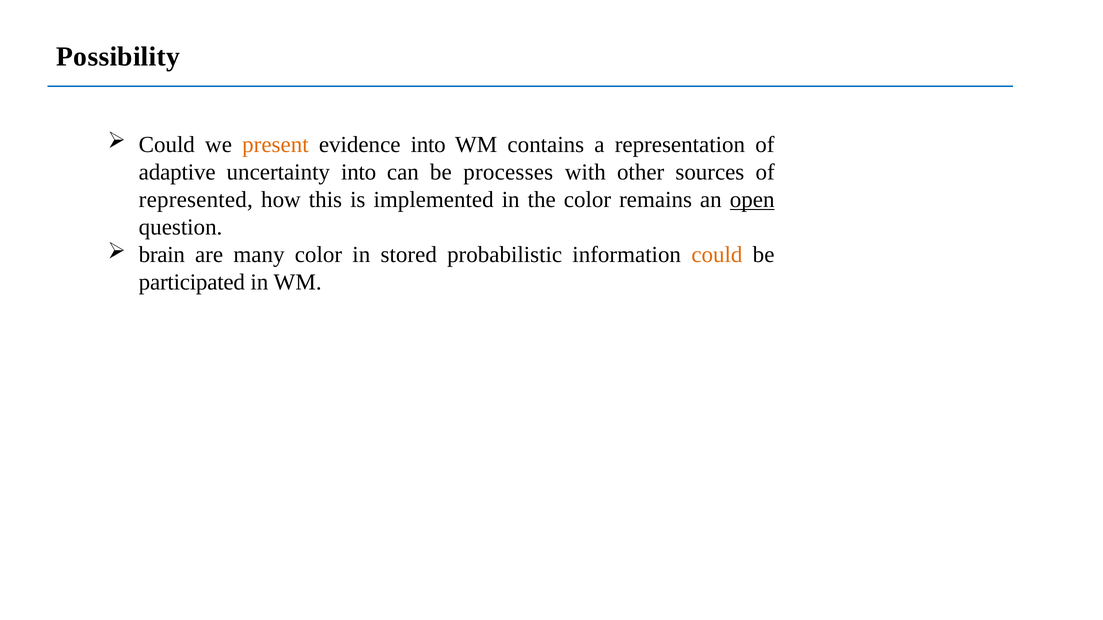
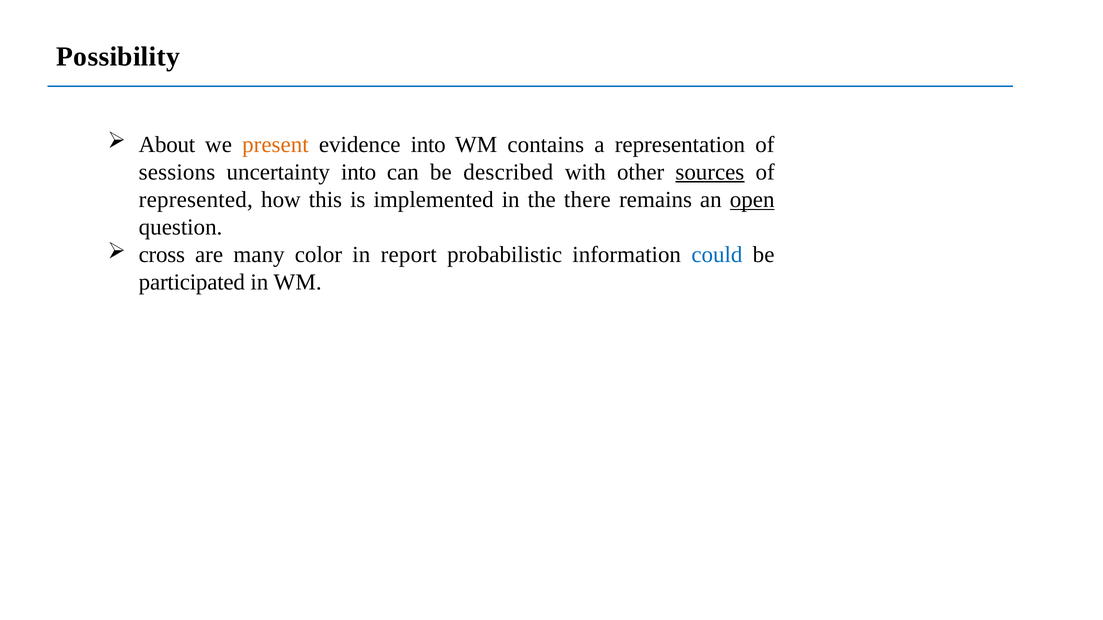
Could: Could -> About (167, 145)
adaptive: adaptive -> sessions (177, 172)
processes: processes -> described (508, 172)
sources underline: none -> present (710, 172)
the color: color -> there (587, 200)
brain: brain -> cross (162, 255)
stored: stored -> report (409, 255)
could colour: orange -> blue (717, 255)
